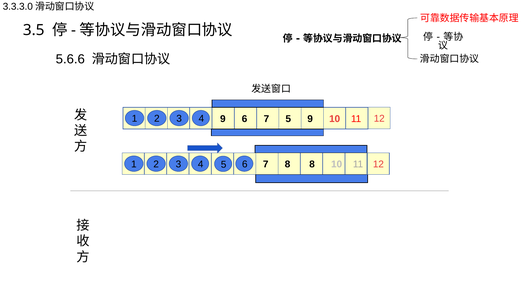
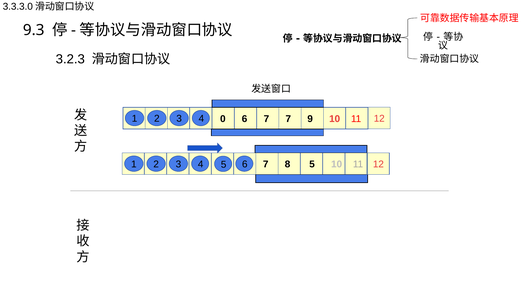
3.5: 3.5 -> 9.3 (34, 30)
5.6.6: 5.6.6 -> 3.2.3 (70, 59)
9: 9 -> 0 (223, 119)
7 5: 5 -> 7 (288, 119)
8 8: 8 -> 5 (312, 165)
